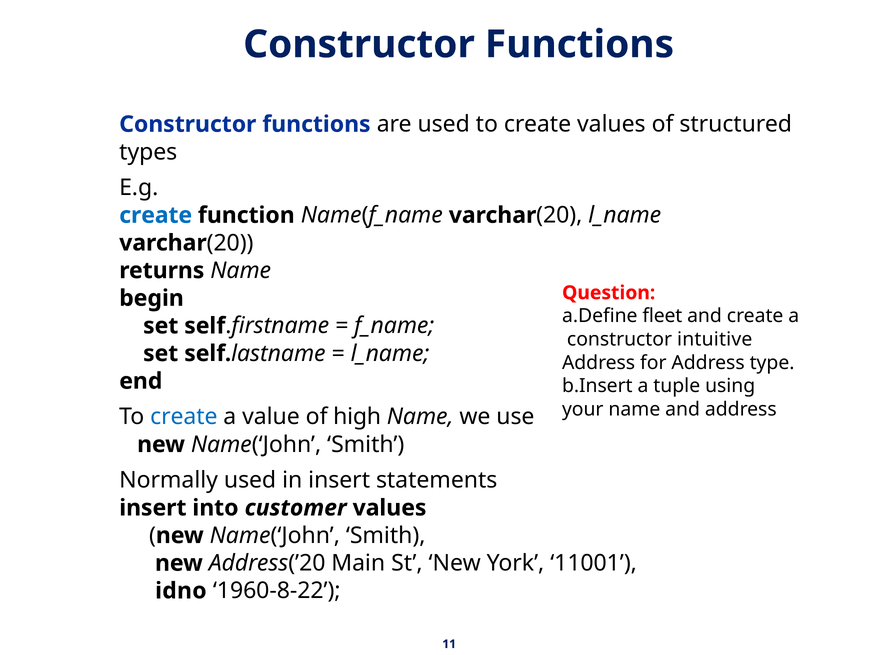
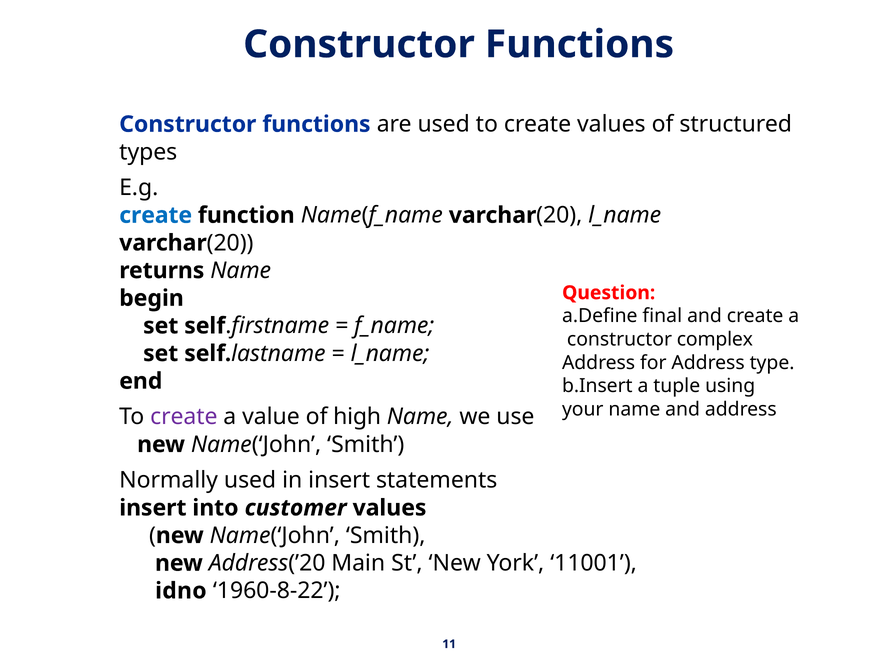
fleet: fleet -> final (662, 316)
intuitive: intuitive -> complex (715, 339)
create colour: blue -> purple (184, 417)
